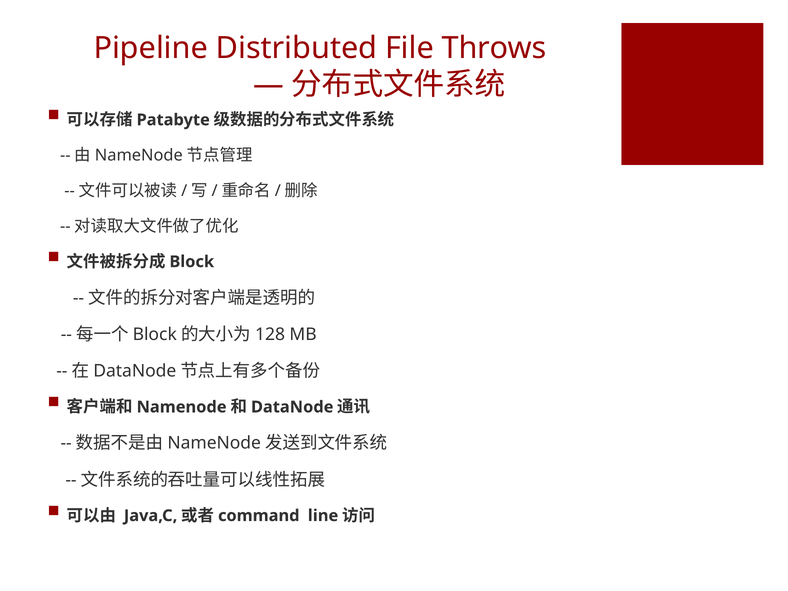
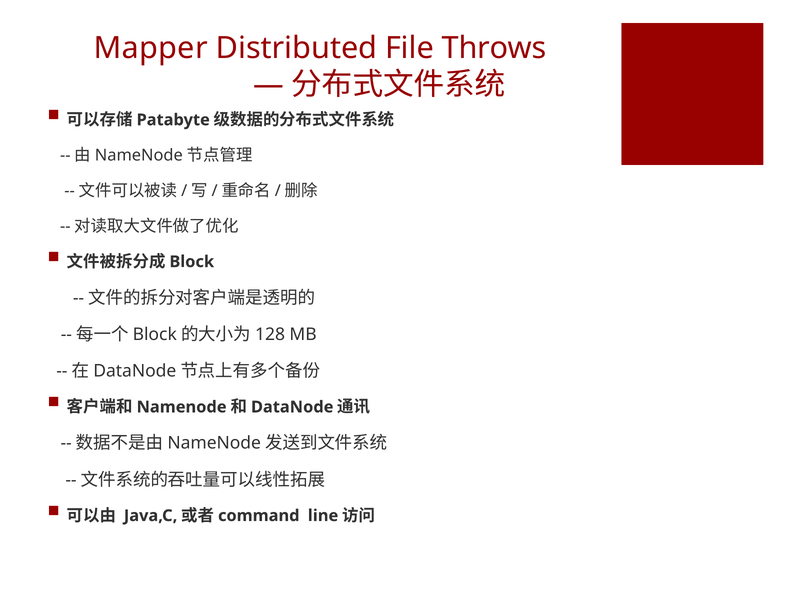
Pipeline: Pipeline -> Mapper (151, 48)
